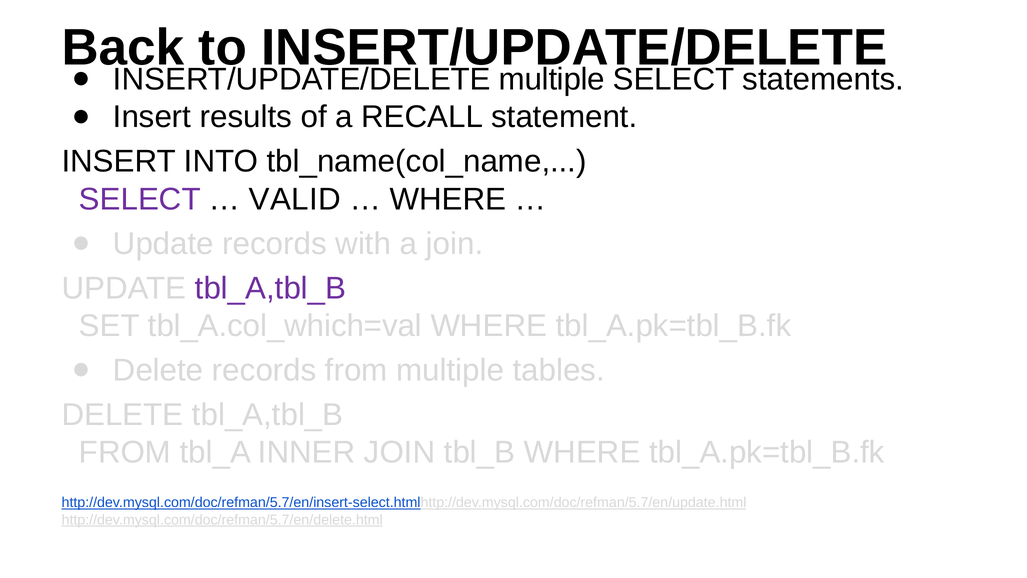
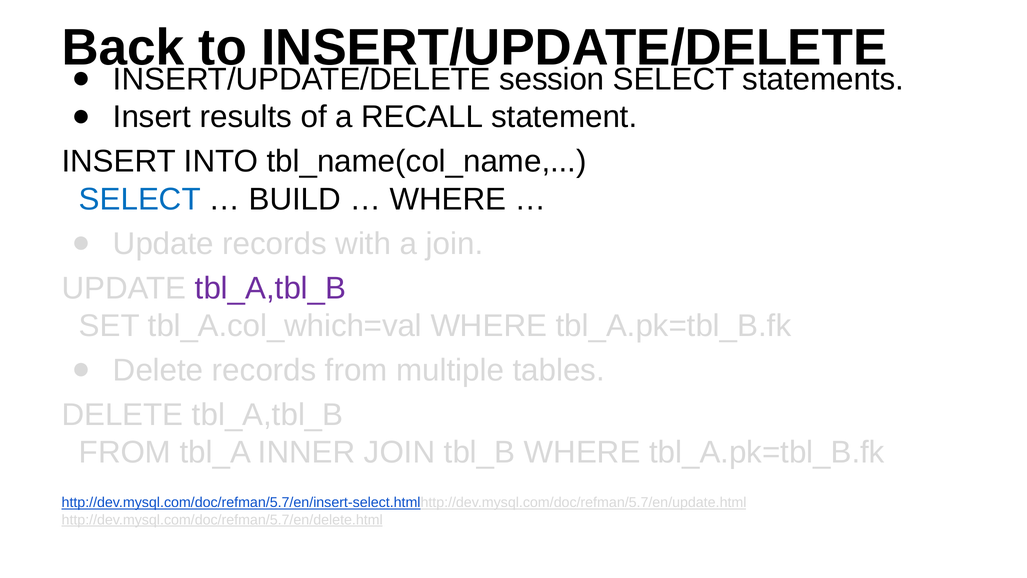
INSERT/UPDATE/DELETE multiple: multiple -> session (552, 79)
SELECT colour: purple -> blue (140, 199)
VALID: VALID -> BUILD (295, 199)
